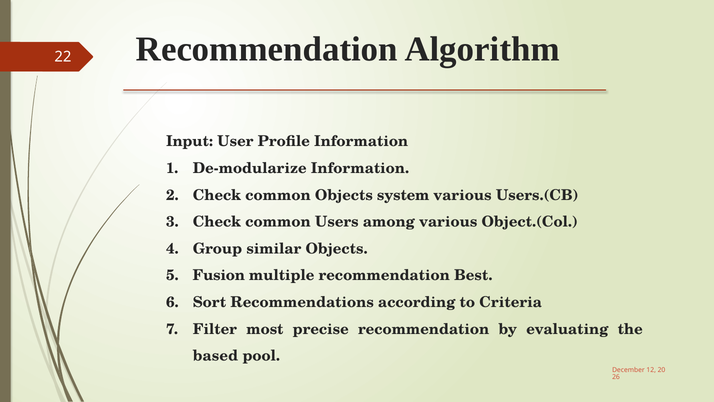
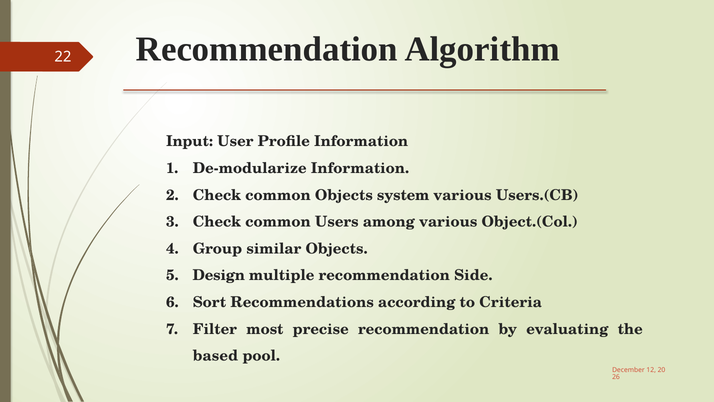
Fusion: Fusion -> Design (219, 275)
Best: Best -> Side (473, 275)
